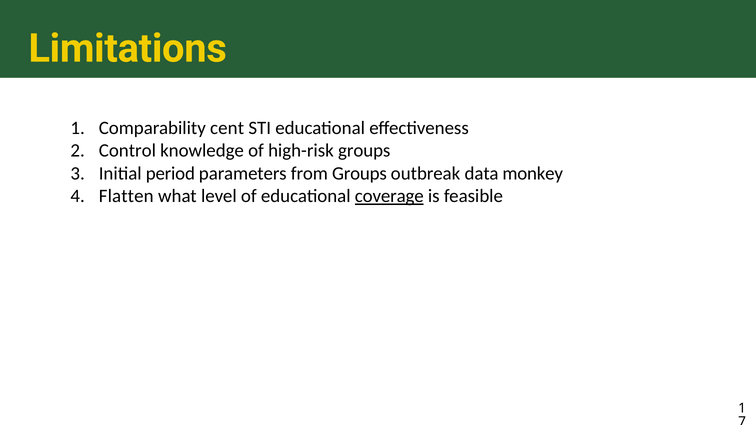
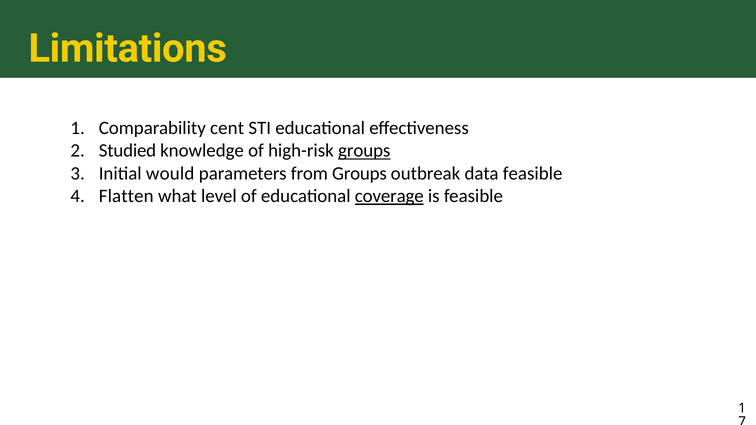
Control: Control -> Studied (127, 151)
groups underline: none -> present (364, 151)
period: period -> would (170, 174)
data monkey: monkey -> feasible (533, 174)
